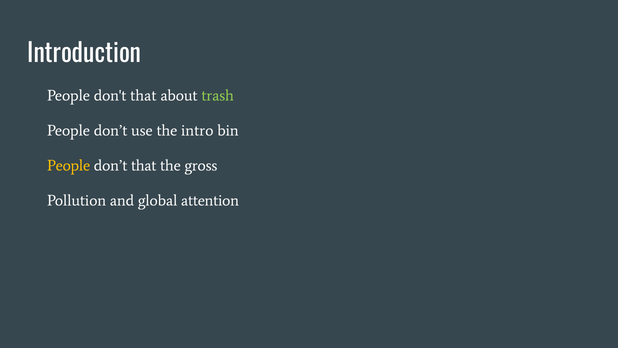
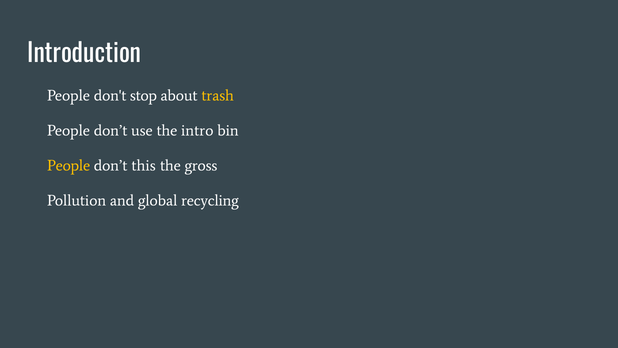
don't that: that -> stop (143, 95)
trash colour: light green -> yellow (218, 95)
don’t that: that -> this (144, 166)
attention: attention -> recycling (210, 201)
